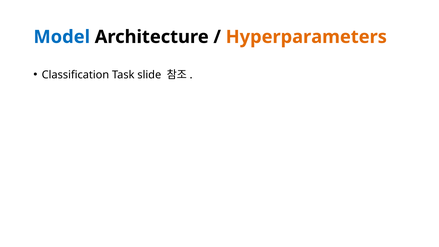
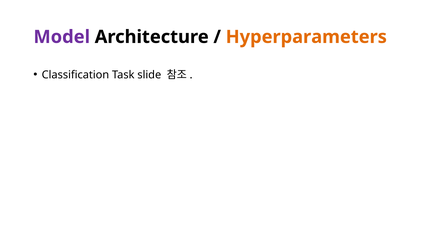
Model colour: blue -> purple (62, 37)
